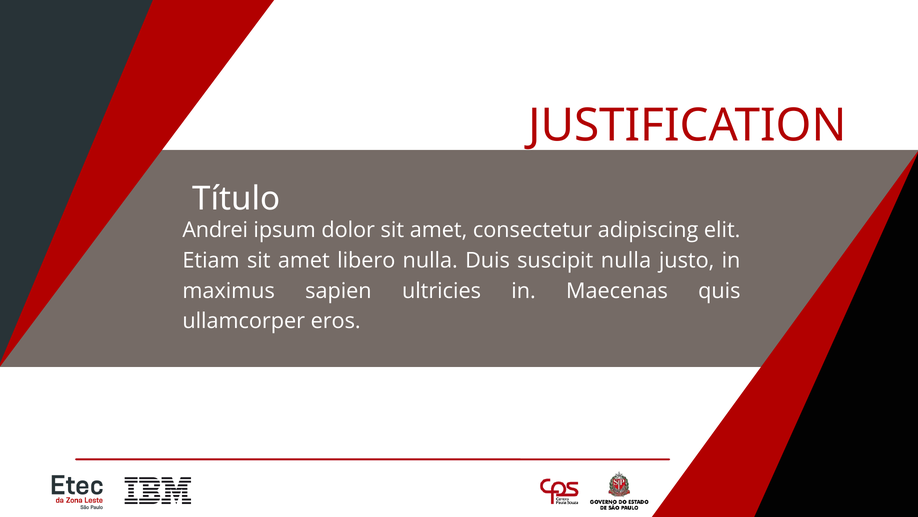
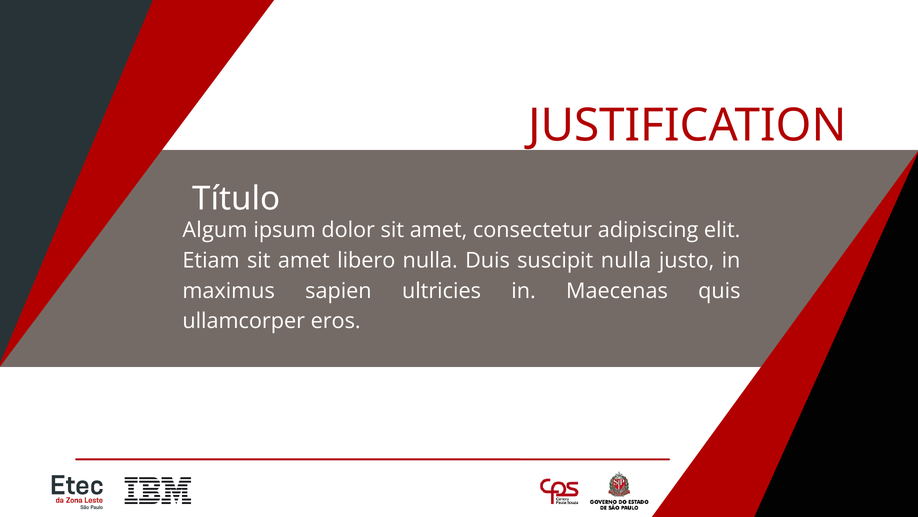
Andrei: Andrei -> Algum (215, 230)
